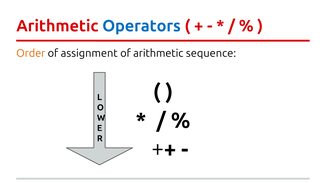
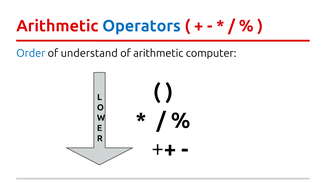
Order colour: orange -> blue (31, 53)
assignment: assignment -> understand (89, 53)
sequence: sequence -> computer (211, 53)
